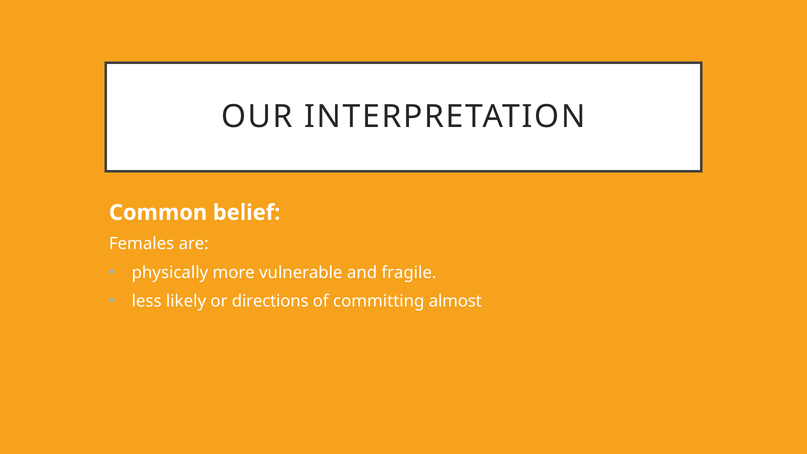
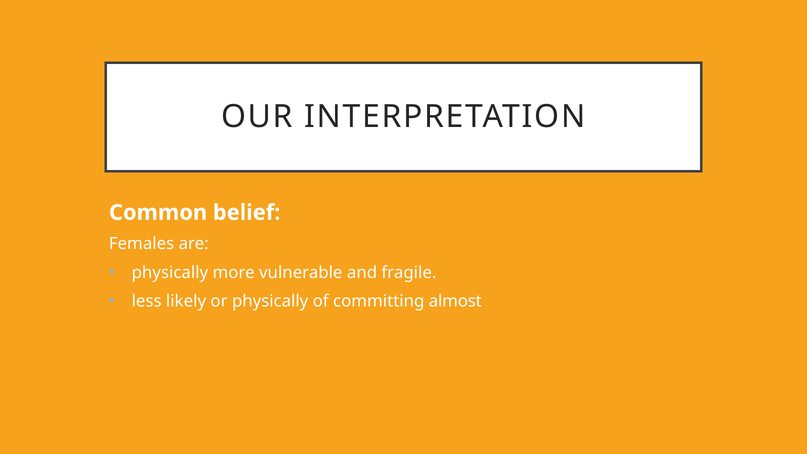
or directions: directions -> physically (270, 301)
